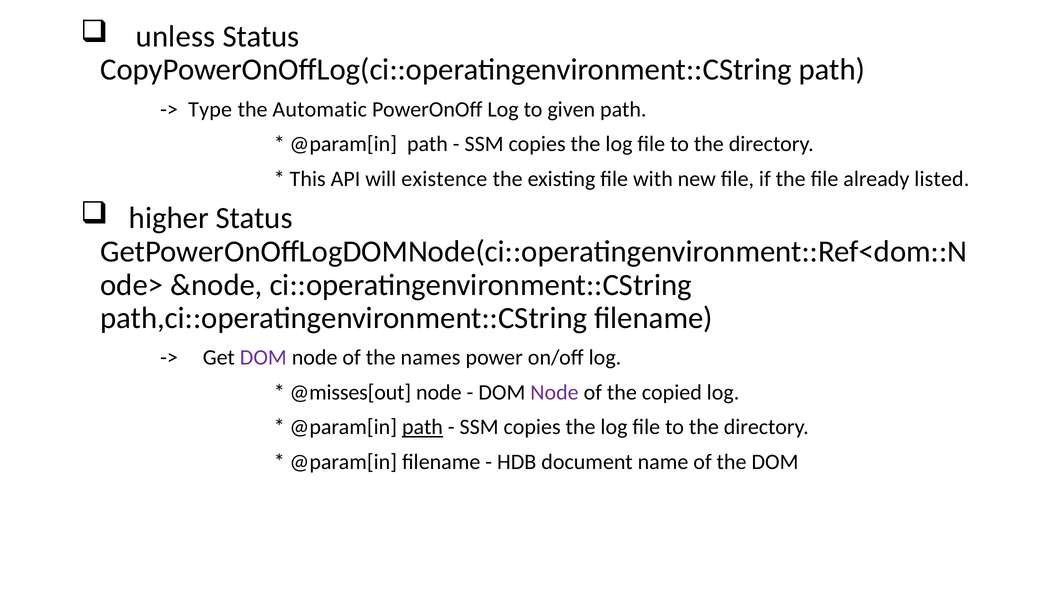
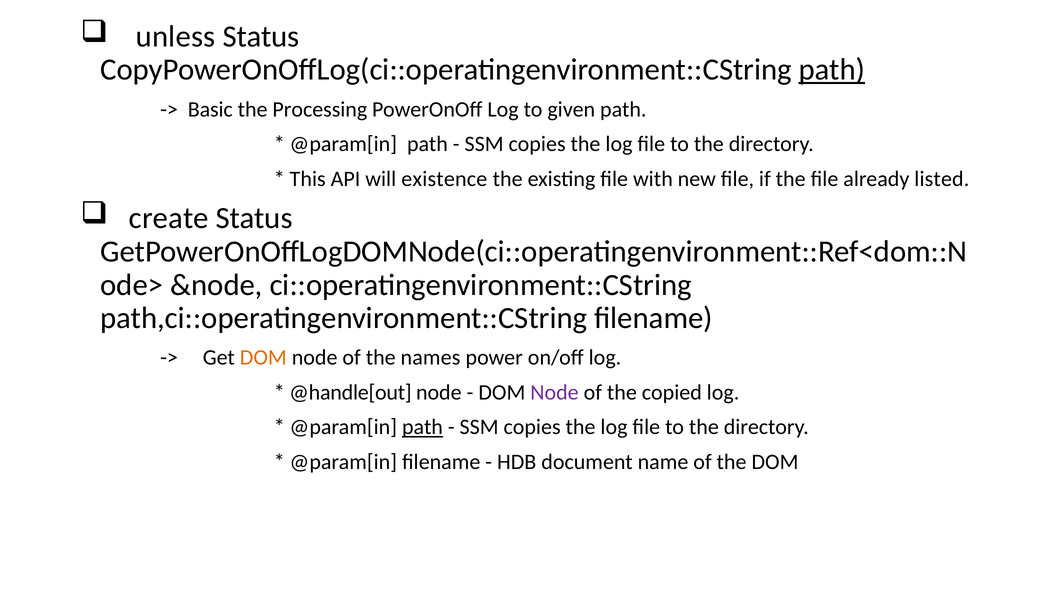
path underline: none -> present (832, 70)
Type: Type -> Basic (210, 109)
Automatic: Automatic -> Processing (320, 109)
higher: higher -> create (169, 218)
DOM colour: purple -> orange (263, 358)
@misses[out: @misses[out -> @handle[out (350, 392)
